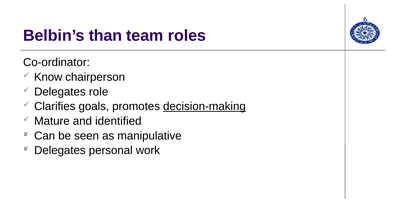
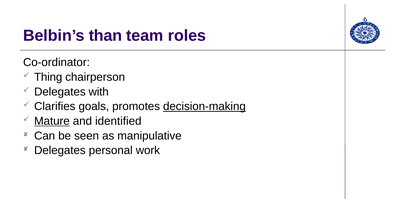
Know: Know -> Thing (48, 77)
role: role -> with (99, 92)
Mature underline: none -> present (52, 121)
